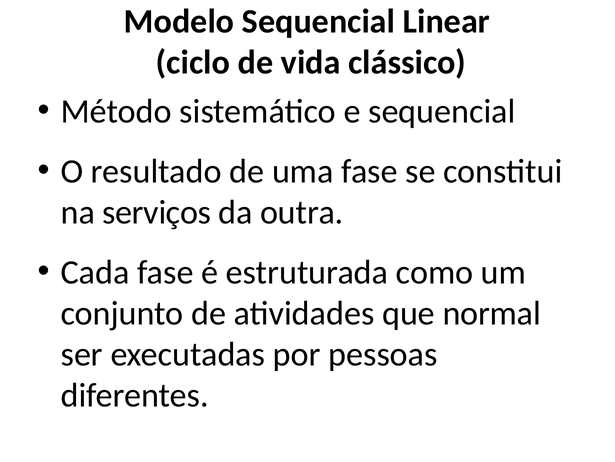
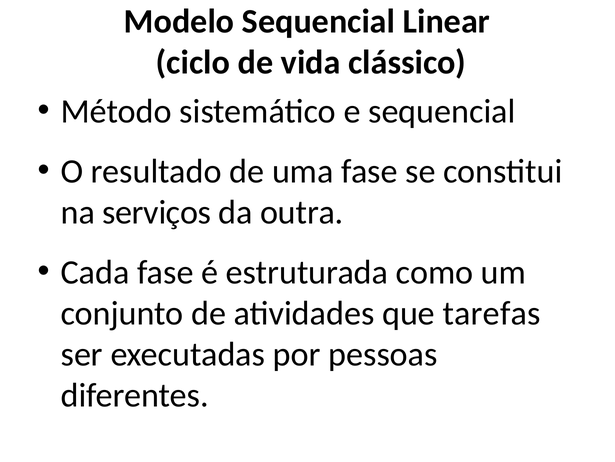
normal: normal -> tarefas (492, 313)
